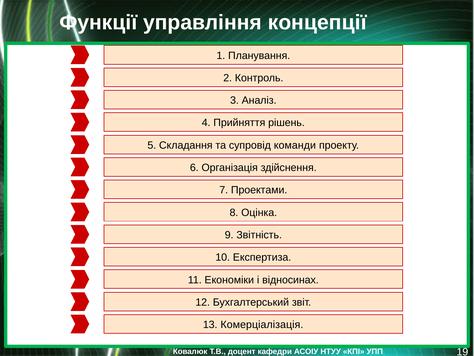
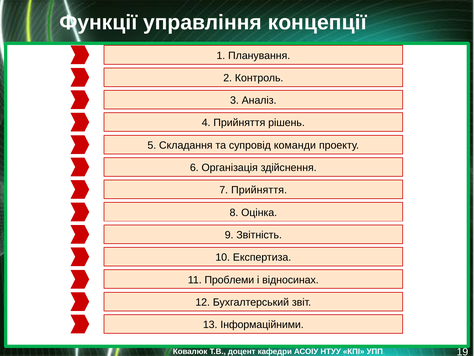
7 Проектами: Проектами -> Прийняття (259, 190)
Економіки: Економіки -> Проблеми (229, 279)
Комерціалізація: Комерціалізація -> Інформаційними (262, 324)
